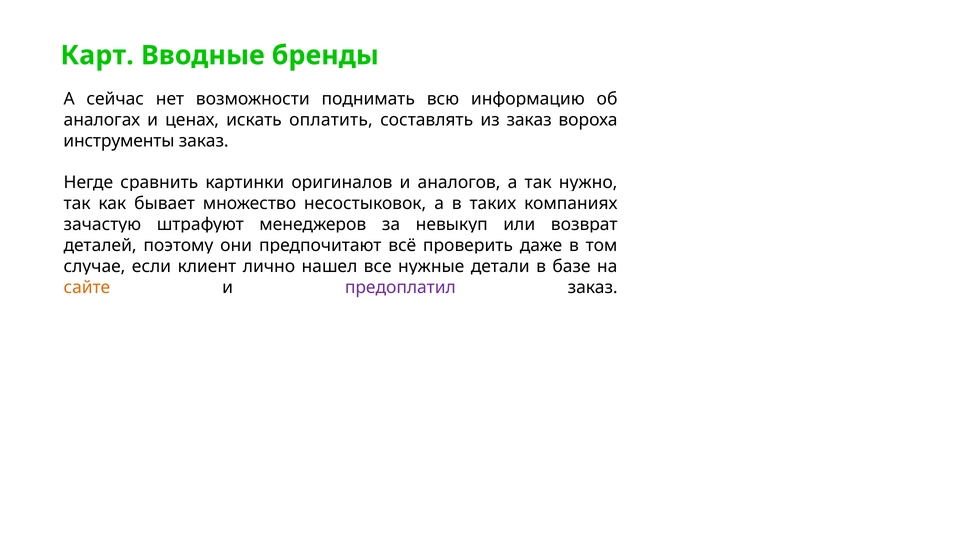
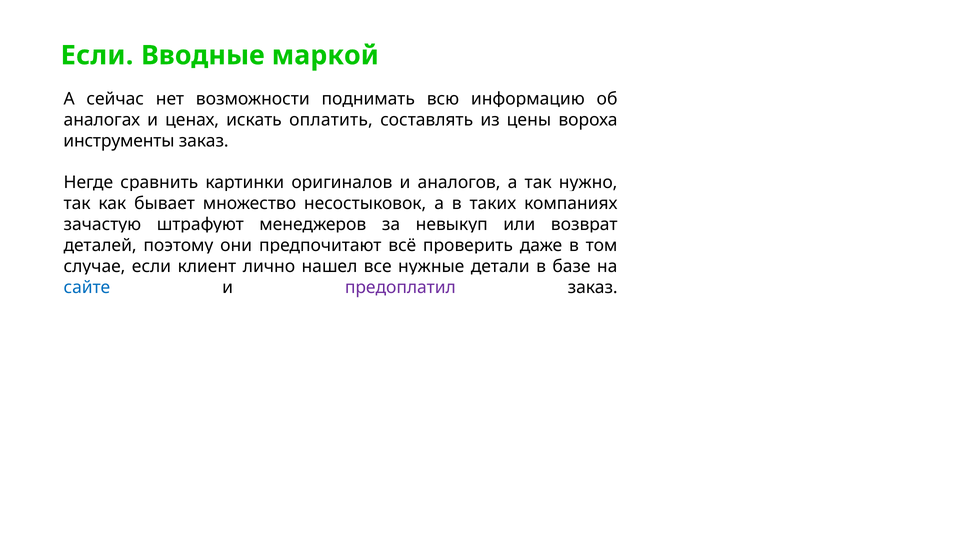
Карт: Карт -> Если (97, 55)
бренды: бренды -> маркой (325, 55)
из заказ: заказ -> цены (529, 120)
сайте colour: orange -> blue (87, 288)
